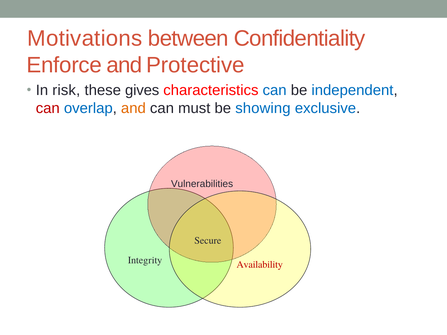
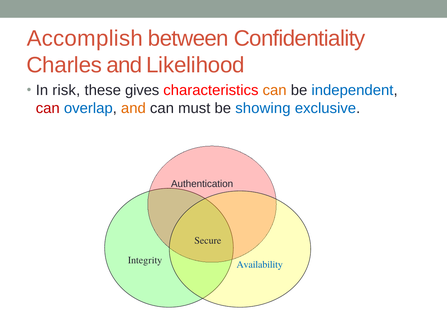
Motivations: Motivations -> Accomplish (85, 38)
Enforce: Enforce -> Charles (64, 65)
Protective: Protective -> Likelihood (195, 65)
can colour: blue -> orange (275, 90)
Vulnerabilities: Vulnerabilities -> Authentication (202, 184)
Availability colour: red -> blue (260, 265)
